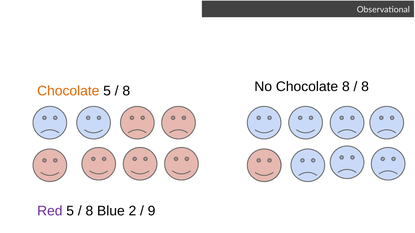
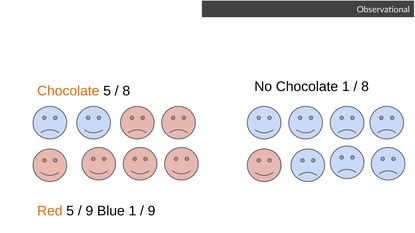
Chocolate 8: 8 -> 1 (346, 87)
Red colour: purple -> orange (50, 211)
8: 8 -> 9 (89, 211)
Blue 2: 2 -> 1 (132, 211)
